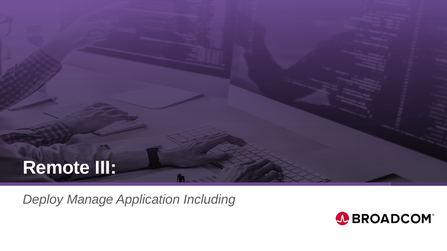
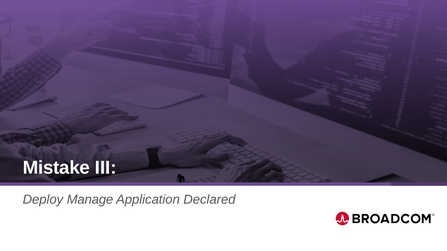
Remote: Remote -> Mistake (56, 168)
Including: Including -> Declared (209, 200)
